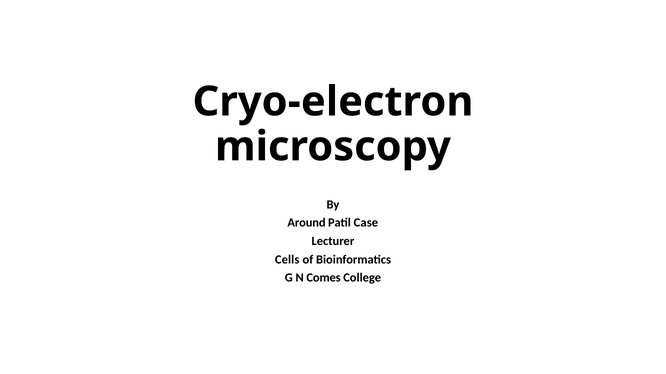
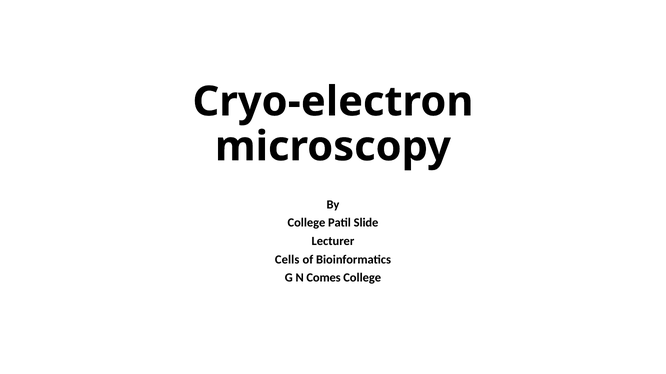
Around: Around -> College (306, 223)
Case: Case -> Slide (366, 223)
